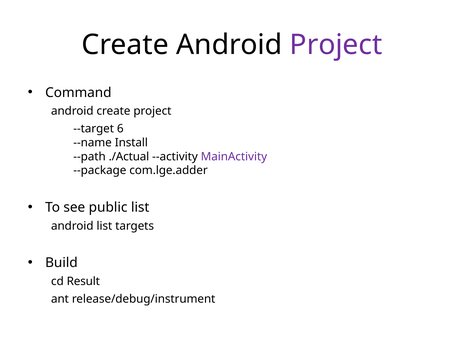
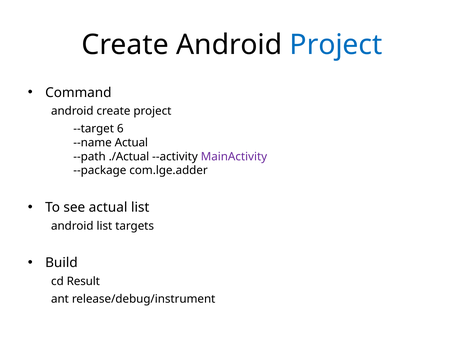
Project colour: purple -> blue (336, 45)
--name Install: Install -> Actual (131, 143)
see public: public -> actual (108, 207)
